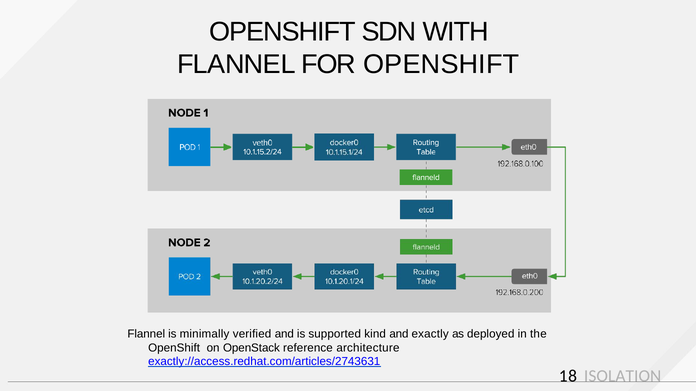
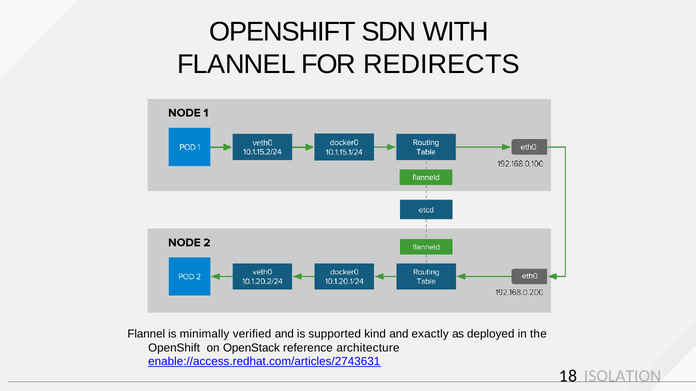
FOR OPENSHIFT: OPENSHIFT -> REDIRECTS (441, 64)
exactly://access.redhat.com/articles/2743631: exactly://access.redhat.com/articles/2743631 -> enable://access.redhat.com/articles/2743631 (264, 362)
